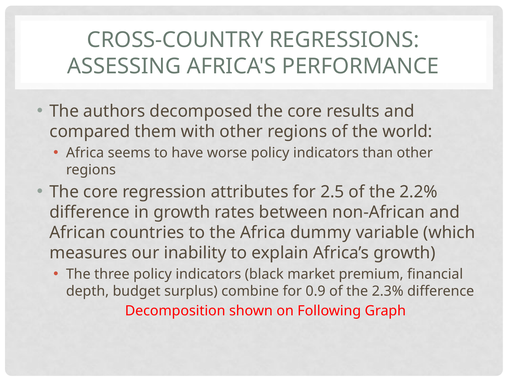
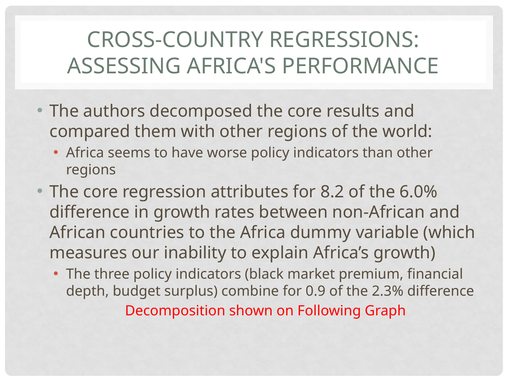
2.5: 2.5 -> 8.2 (332, 192)
2.2%: 2.2% -> 6.0% (419, 192)
